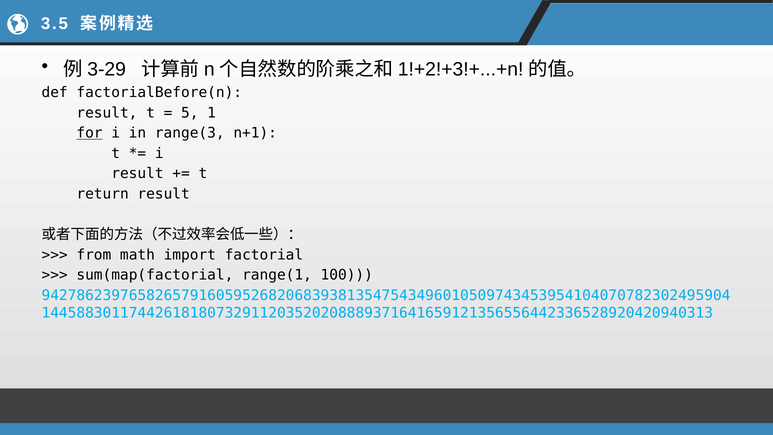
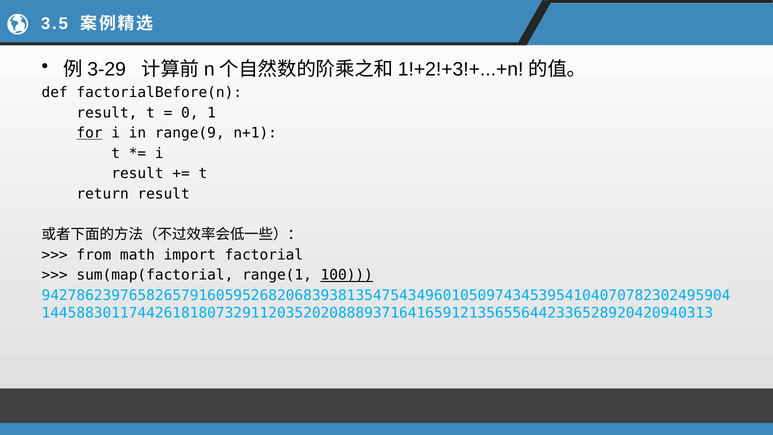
5: 5 -> 0 (190, 113)
range(3: range(3 -> range(9 (190, 133)
100 underline: none -> present (347, 275)
